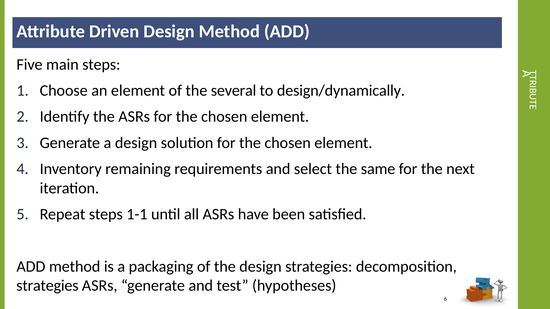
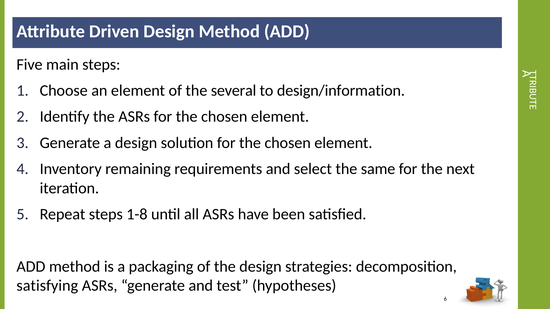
design/dynamically: design/dynamically -> design/information (341, 91)
1-1: 1-1 -> 1-8 (137, 214)
strategies: strategies -> satisfying (47, 286)
